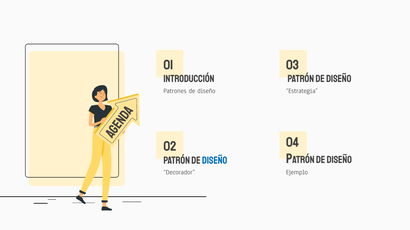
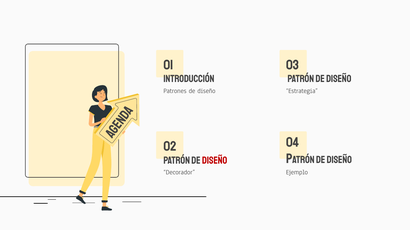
diseño colour: blue -> red (215, 161)
